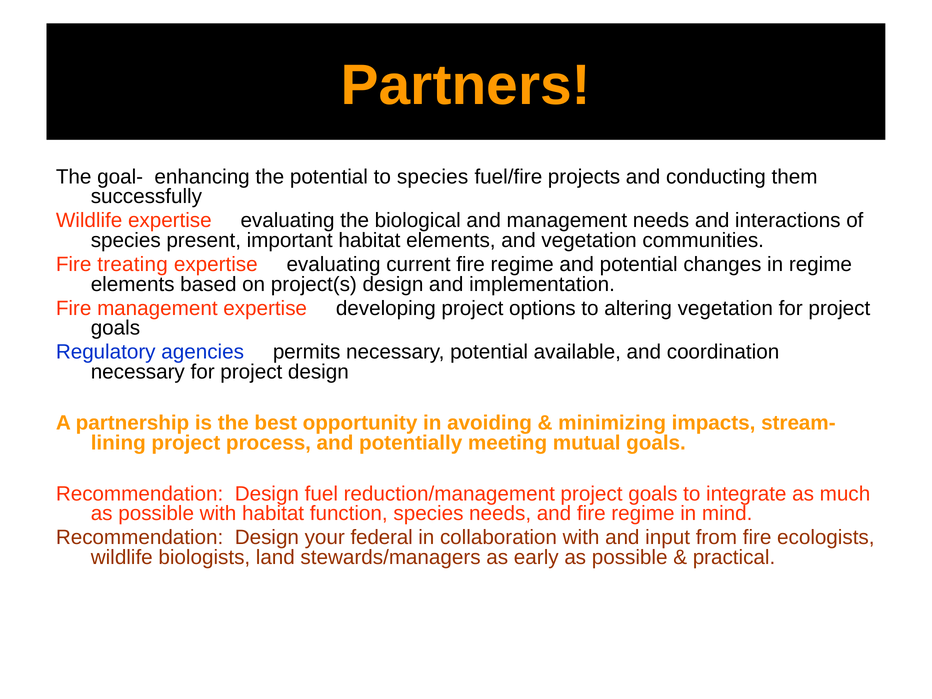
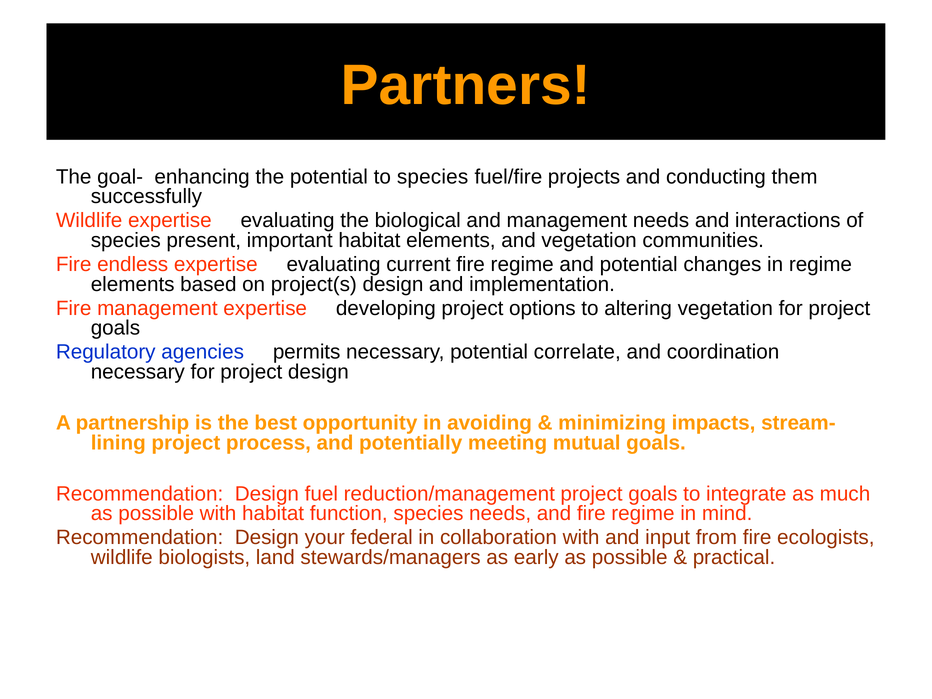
treating: treating -> endless (133, 264)
available: available -> correlate (577, 352)
